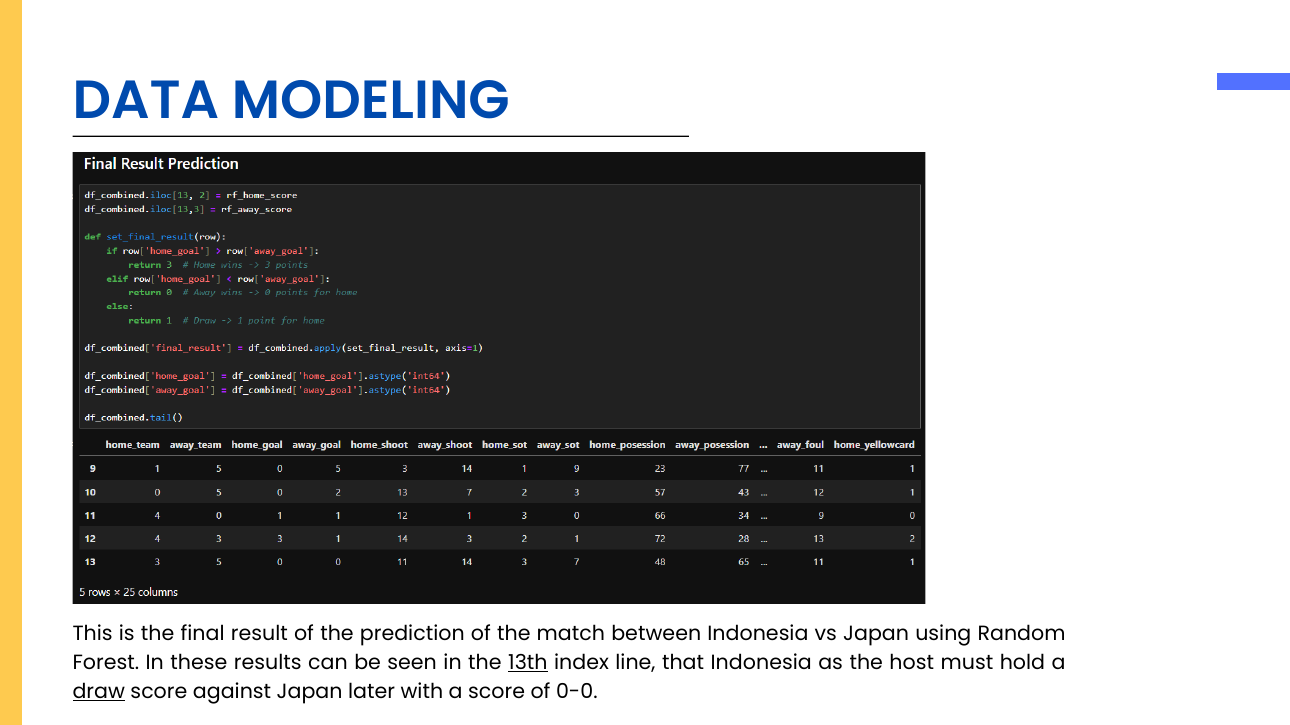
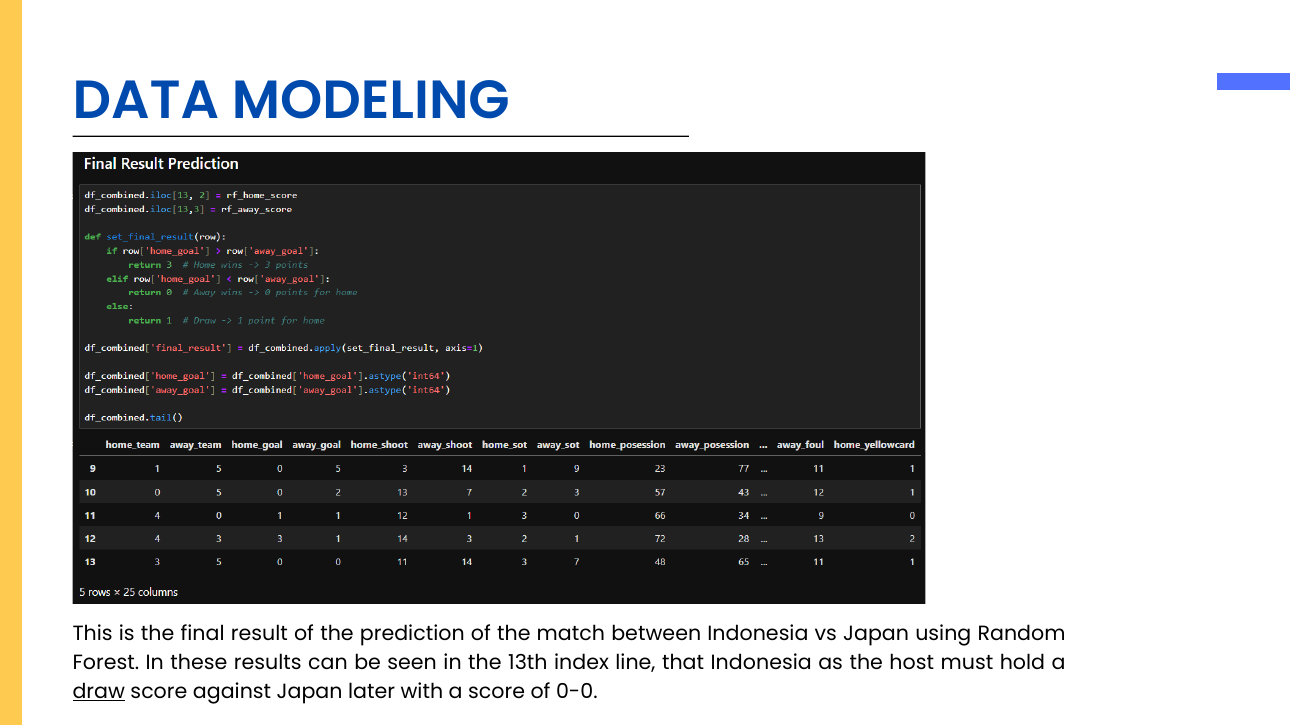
13th underline: present -> none (528, 663)
